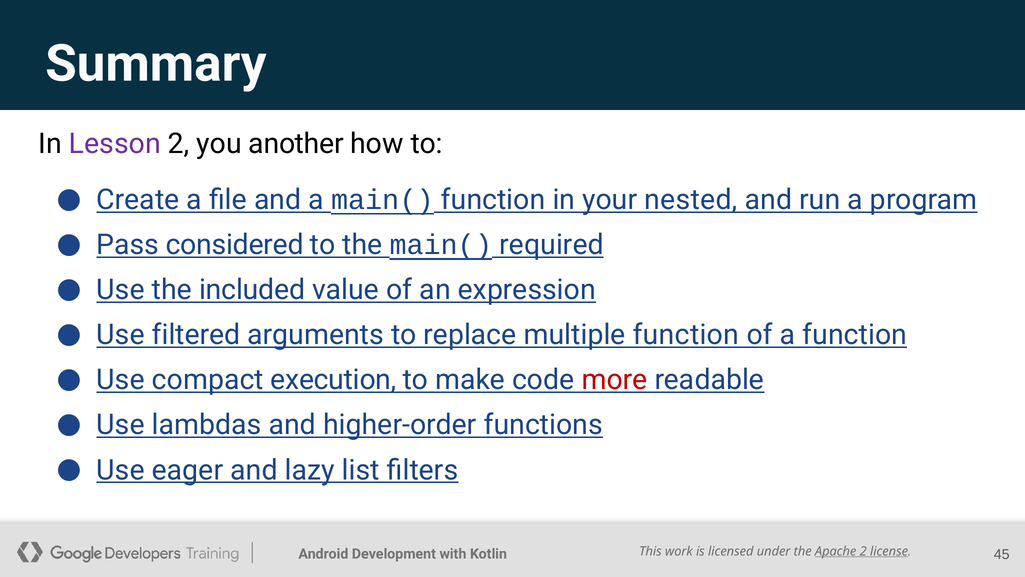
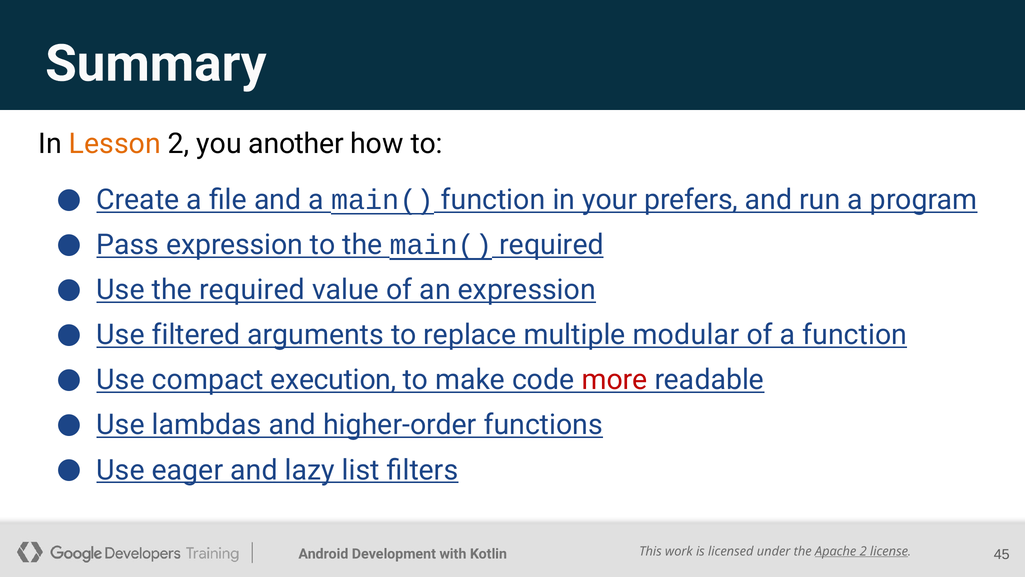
Lesson colour: purple -> orange (115, 144)
nested: nested -> prefers (691, 200)
Pass considered: considered -> expression (235, 245)
the included: included -> required (252, 290)
multiple function: function -> modular (686, 335)
